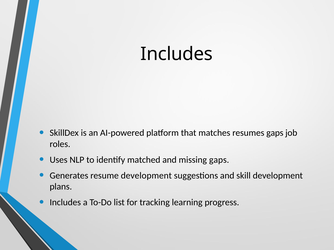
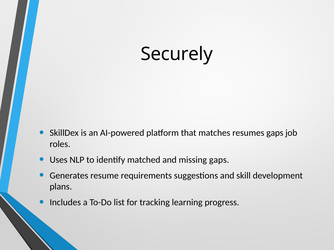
Includes: Includes -> Securely (177, 54)
resume development: development -> requirements (146, 176)
